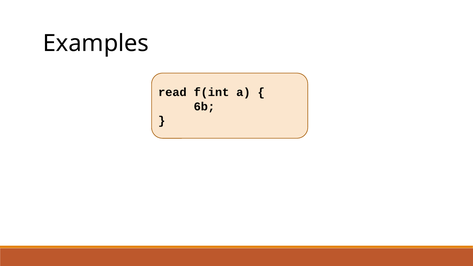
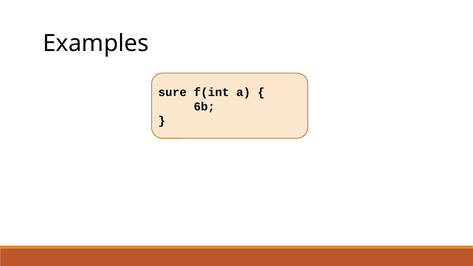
read: read -> sure (172, 92)
